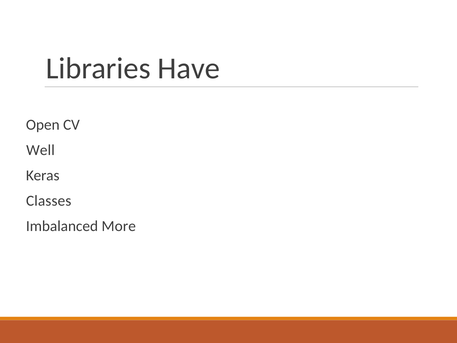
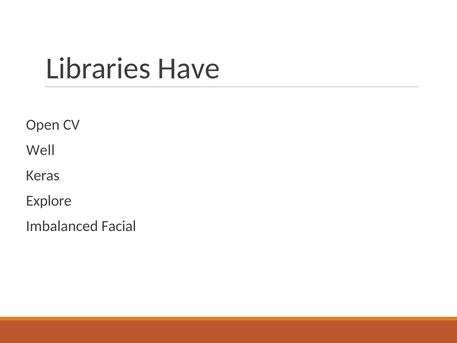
Classes: Classes -> Explore (49, 201)
More: More -> Facial (119, 226)
